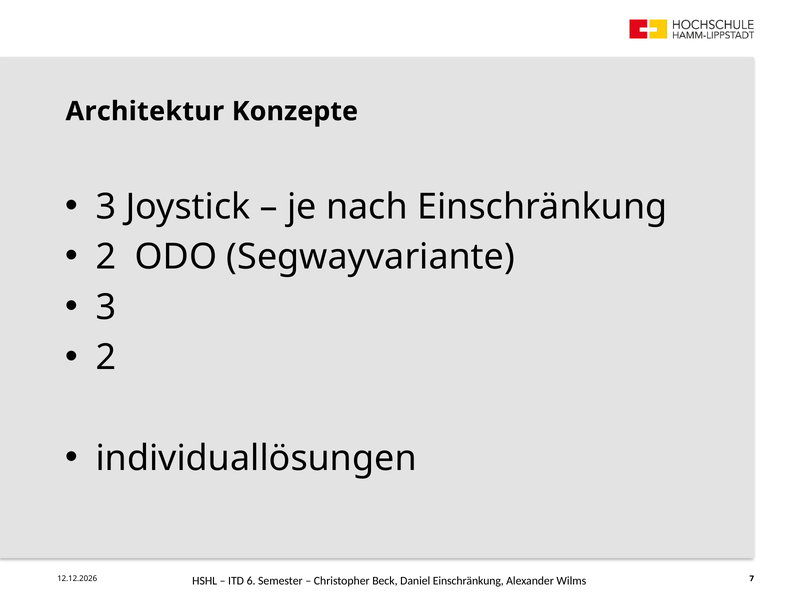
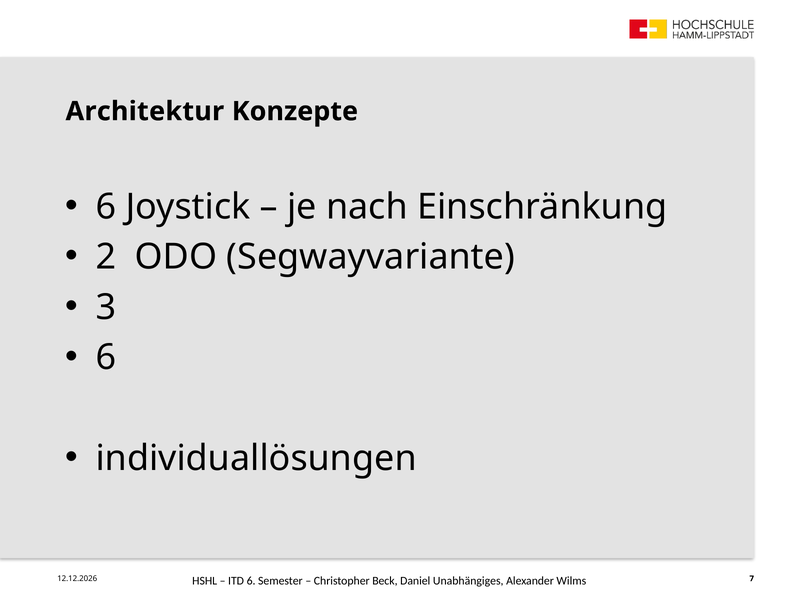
3: 3 -> 6 (106, 207)
2: 2 -> 6 (106, 358)
Daniel Einschränkung: Einschränkung -> Unabhängiges (468, 581)
